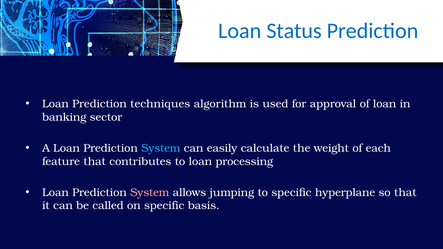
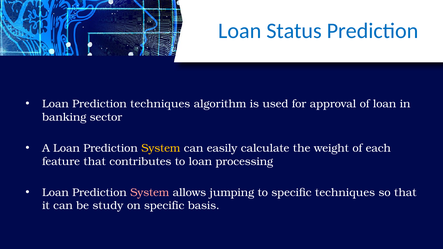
System colour: light blue -> yellow (161, 148)
specific hyperplane: hyperplane -> techniques (345, 193)
called: called -> study (108, 206)
